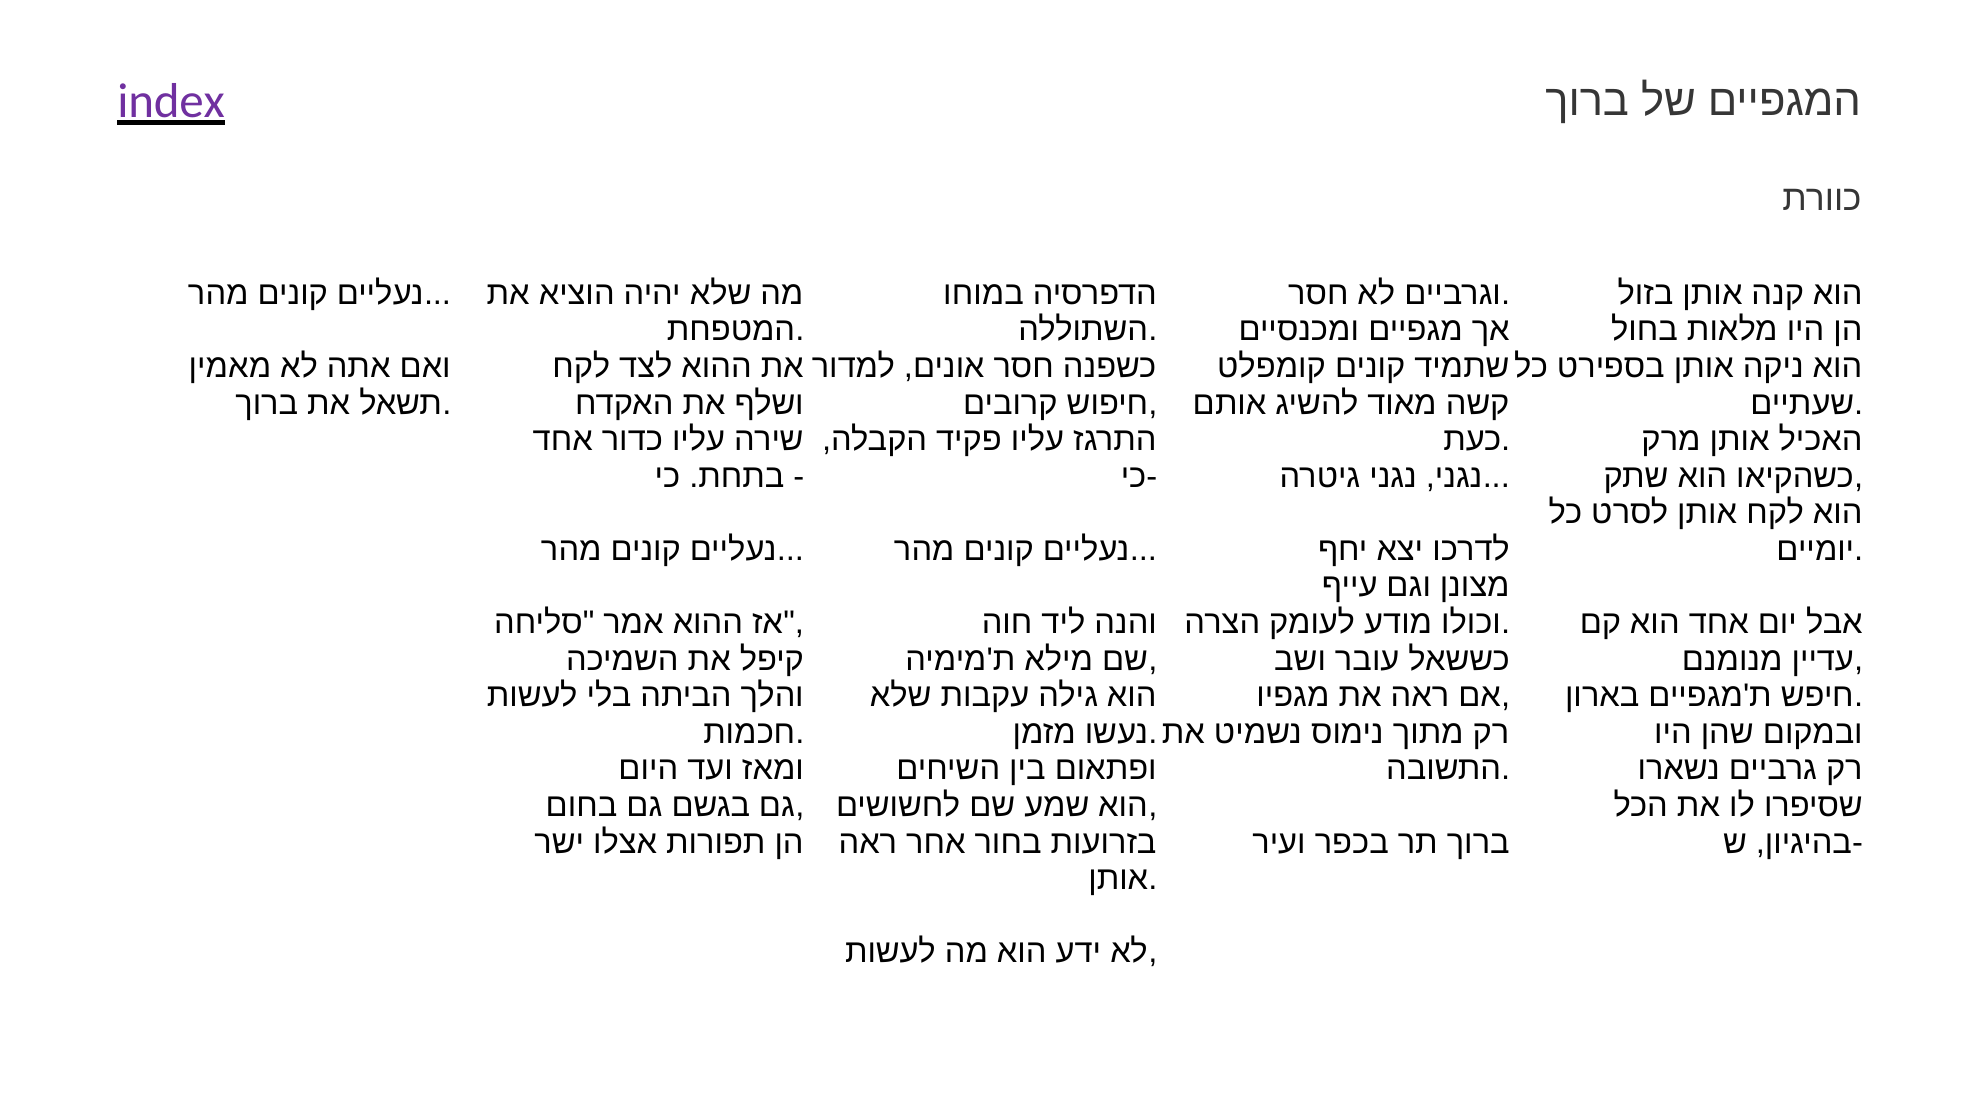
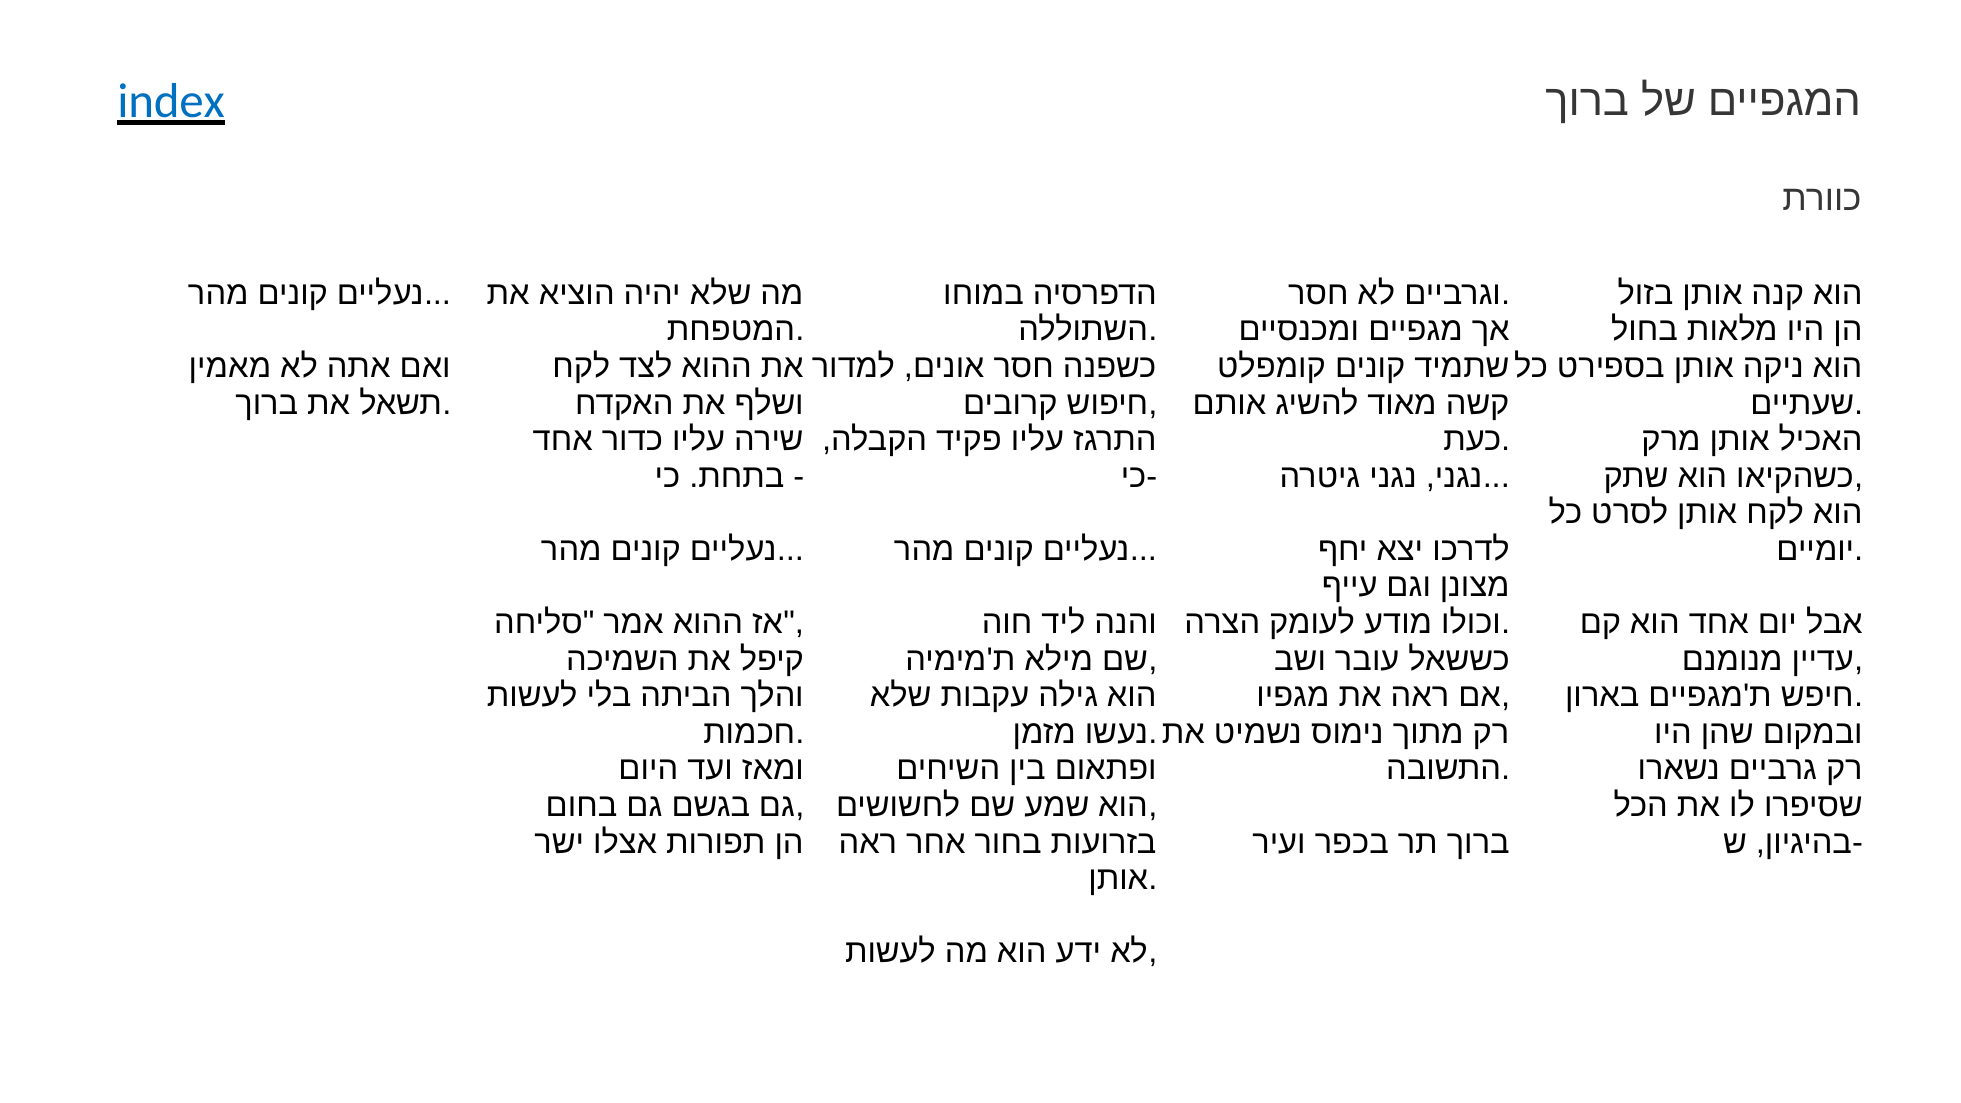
index colour: purple -> blue (171, 101)
